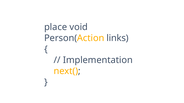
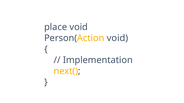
Person(Action links: links -> void (117, 38)
